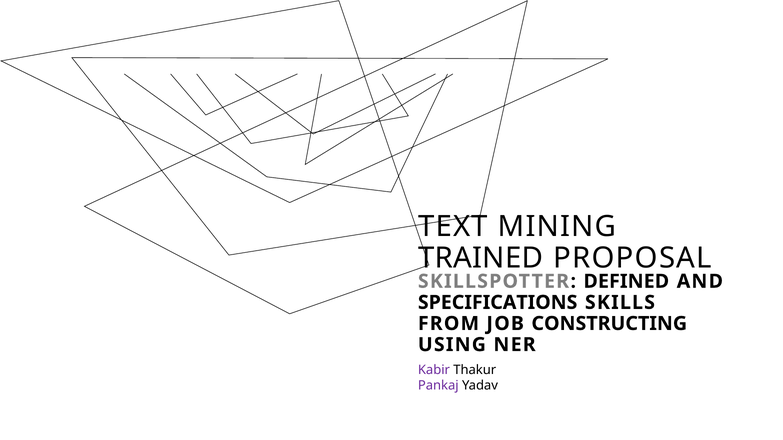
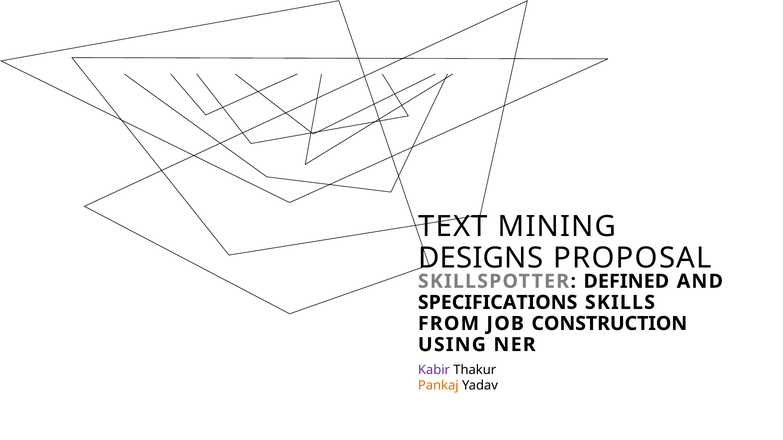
TRAINED: TRAINED -> DESIGNS (481, 258)
CONSTRUCTING: CONSTRUCTING -> CONSTRUCTION (609, 324)
Pankaj colour: purple -> orange (438, 386)
